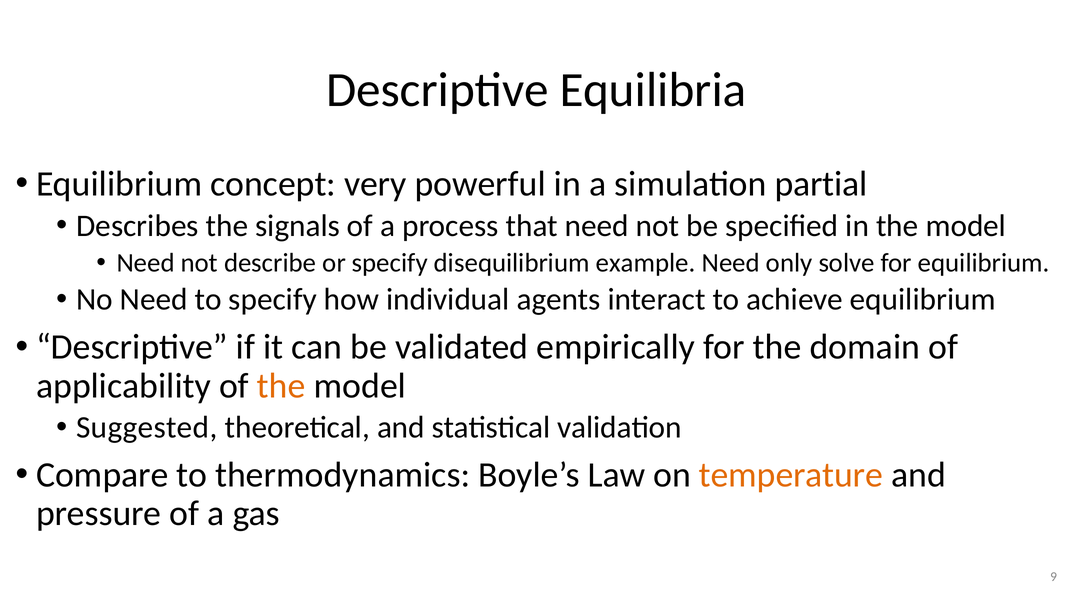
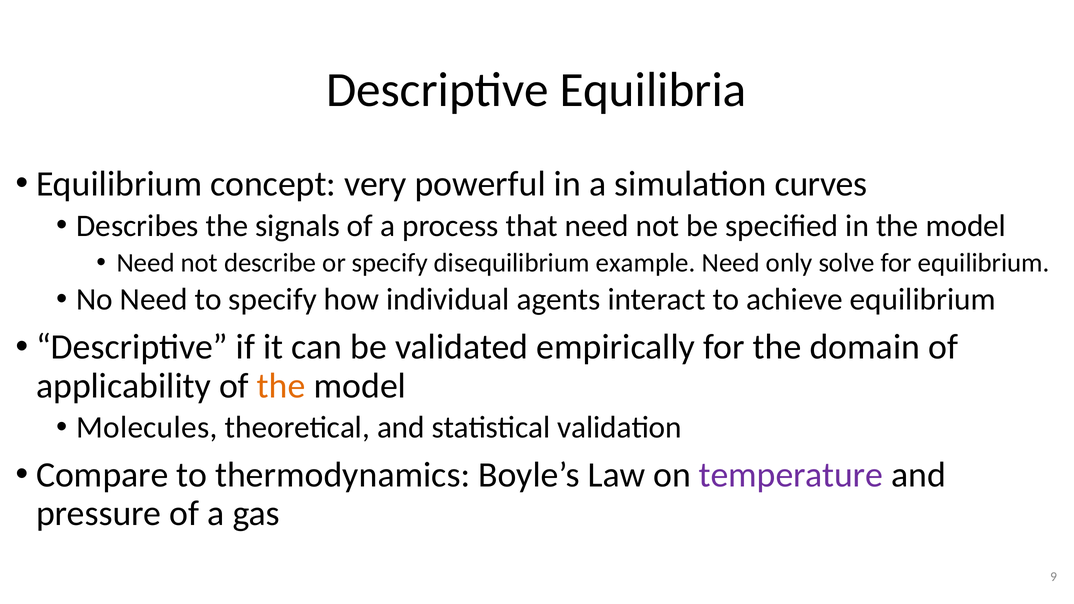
partial: partial -> curves (821, 184)
Suggested: Suggested -> Molecules (147, 428)
temperature colour: orange -> purple (791, 475)
